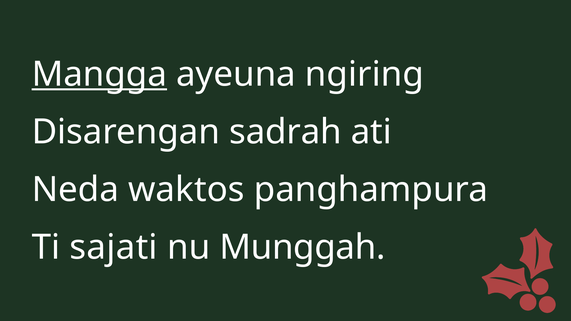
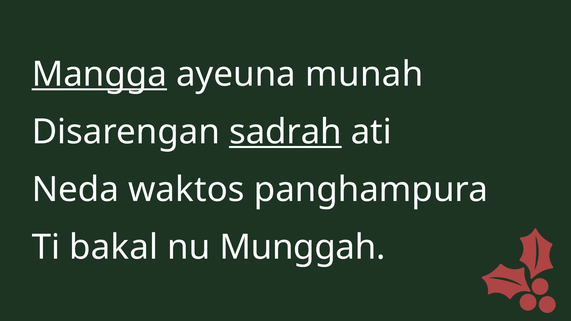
ngiring: ngiring -> munah (364, 74)
sadrah underline: none -> present (285, 132)
sajati: sajati -> bakal (114, 247)
